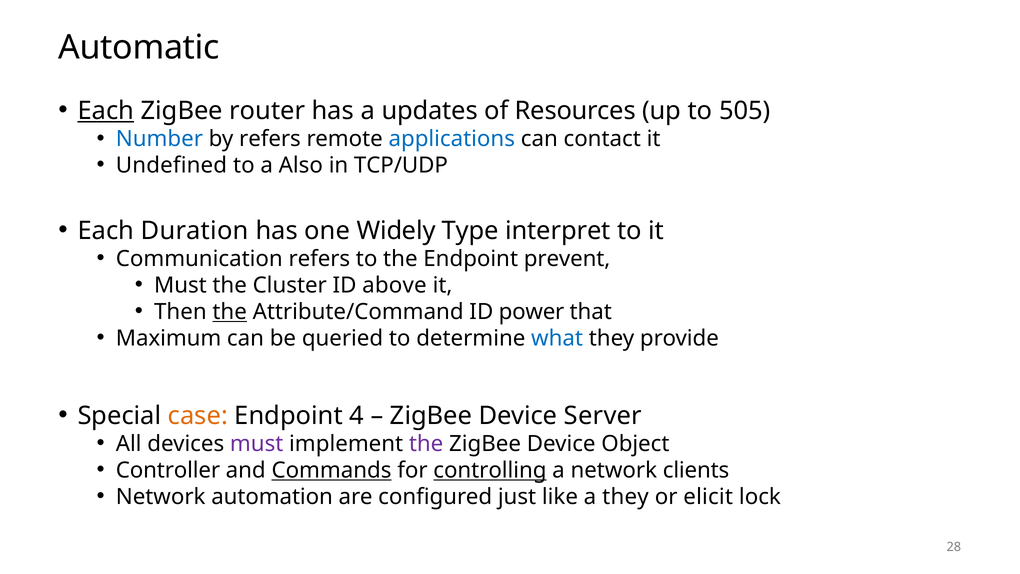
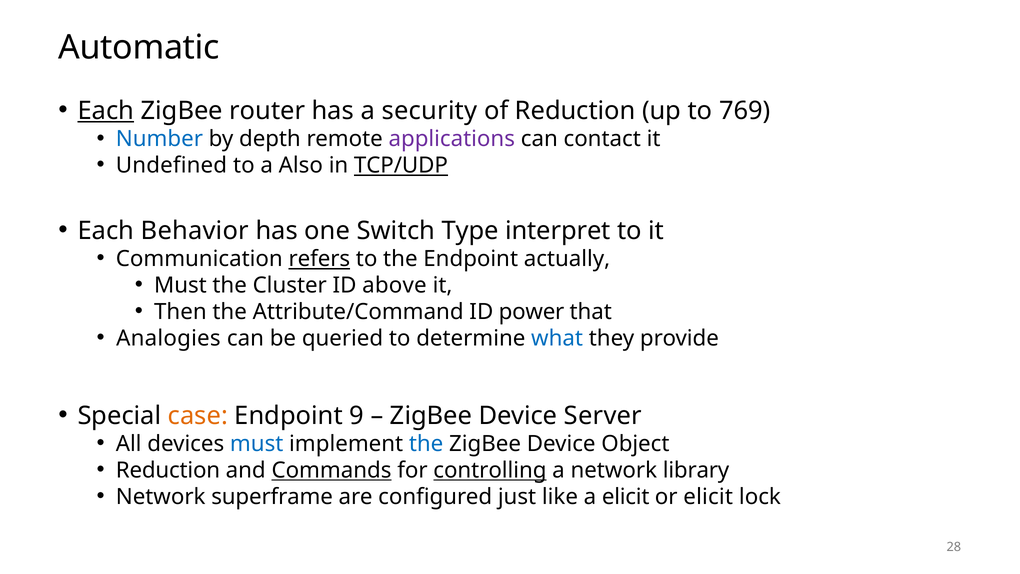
updates: updates -> security (429, 111)
of Resources: Resources -> Reduction (575, 111)
505: 505 -> 769 (745, 111)
by refers: refers -> depth (270, 139)
applications colour: blue -> purple (452, 139)
TCP/UDP underline: none -> present (401, 165)
Duration: Duration -> Behavior (195, 231)
Widely: Widely -> Switch (396, 231)
refers underline: none -> present (319, 259)
prevent: prevent -> actually (567, 259)
the underline: present -> none (230, 312)
Maximum: Maximum -> Analogies (168, 338)
4: 4 -> 9 (357, 416)
must colour: purple -> blue (257, 444)
the colour: purple -> blue (426, 444)
Controller: Controller -> Reduction (168, 470)
clients: clients -> library (696, 470)
automation: automation -> superframe (272, 497)
a they: they -> elicit (626, 497)
